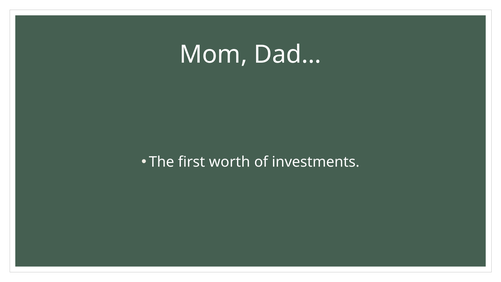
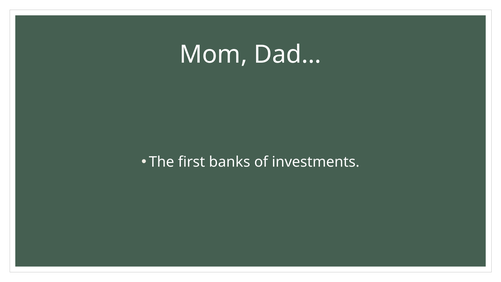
worth: worth -> banks (230, 162)
